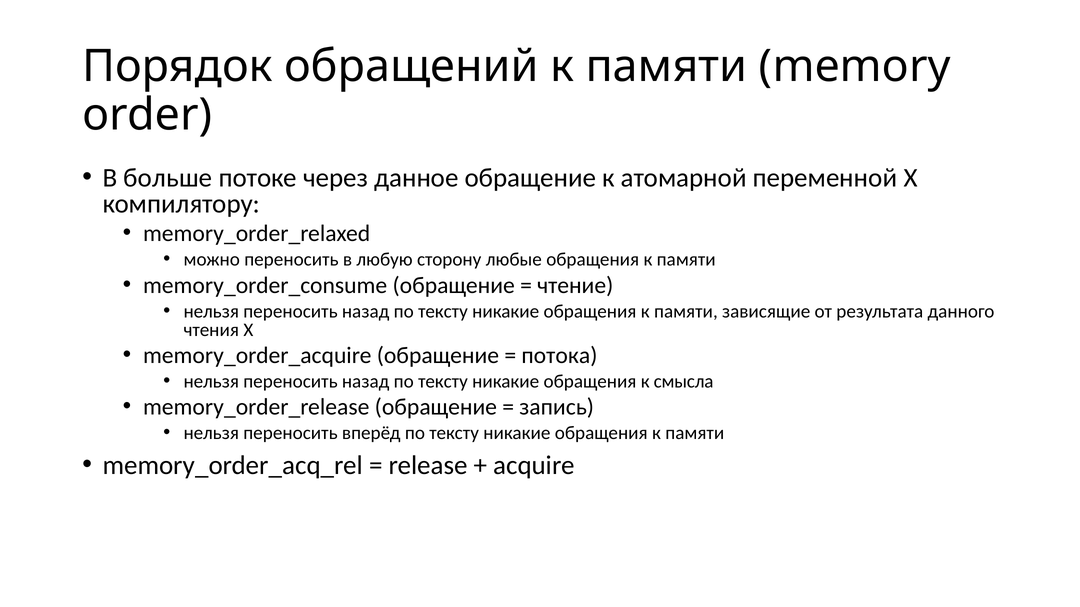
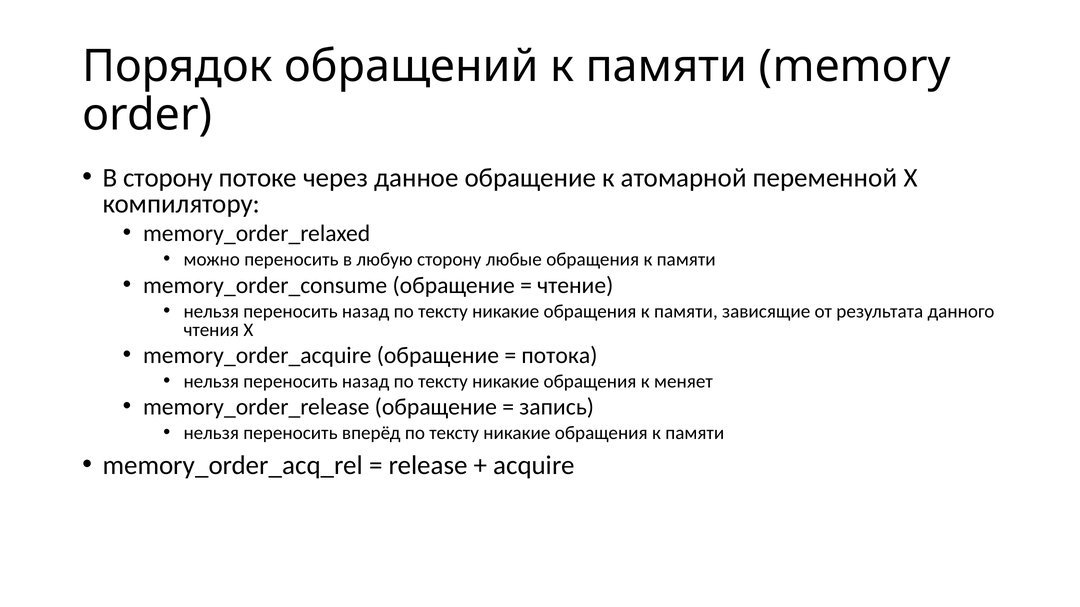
В больше: больше -> сторону (168, 178)
смысла: смысла -> меняет (683, 382)
